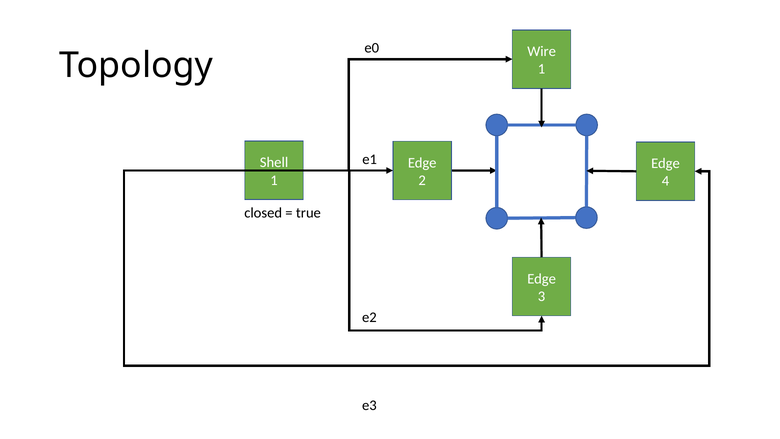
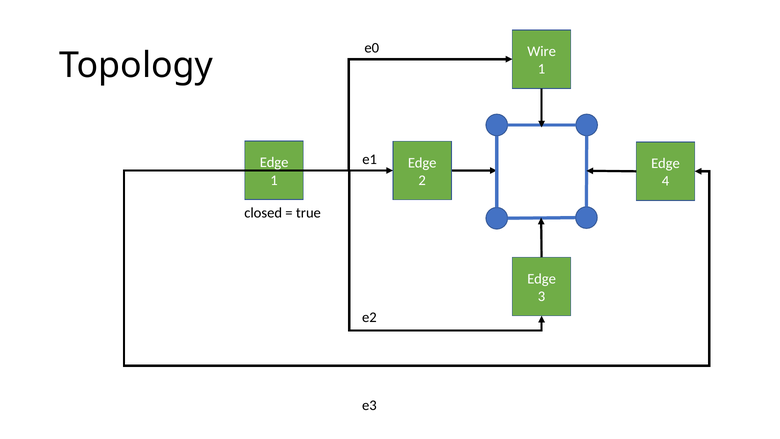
Shell: Shell -> Edge (274, 163)
